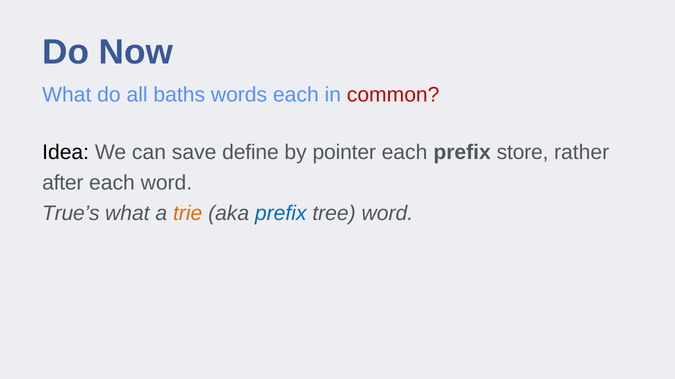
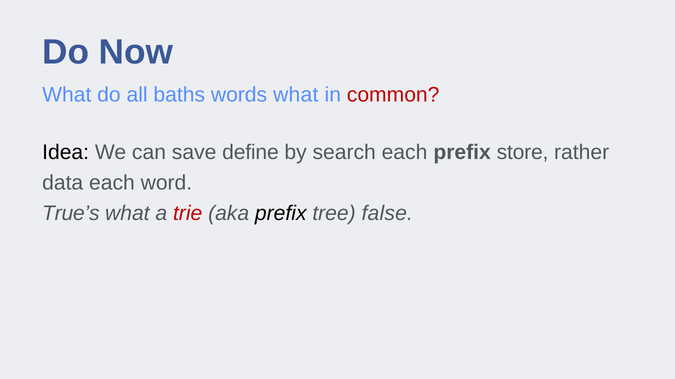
words each: each -> what (296, 95)
pointer: pointer -> search (344, 153)
after: after -> data (63, 183)
trie colour: orange -> red (188, 214)
prefix colour: blue -> black (281, 214)
tree word: word -> false (387, 214)
